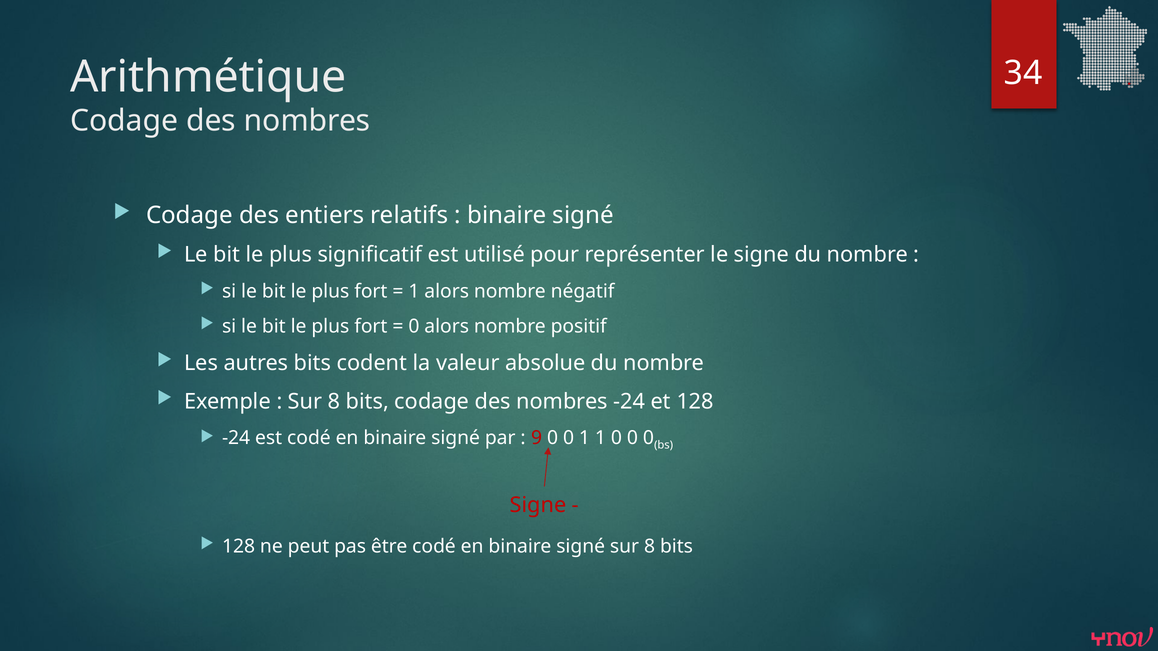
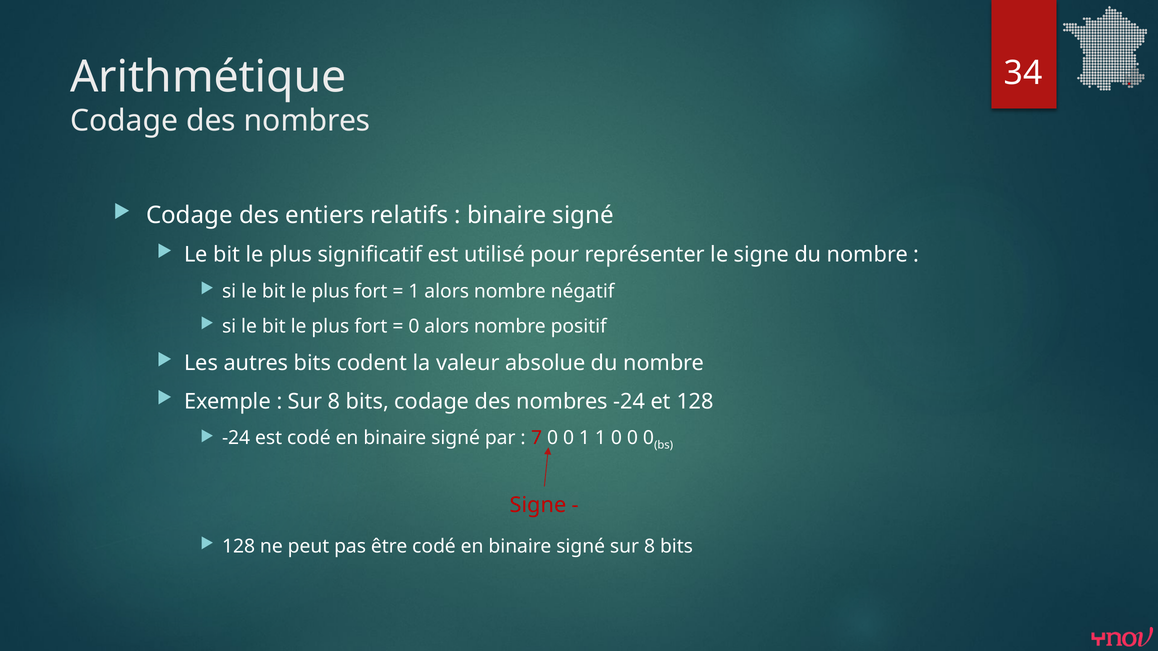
9: 9 -> 7 (537, 438)
